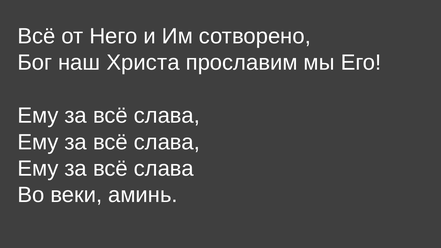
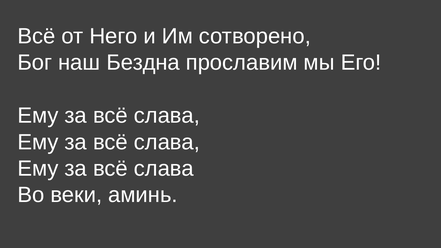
Христа: Христа -> Бездна (143, 63)
